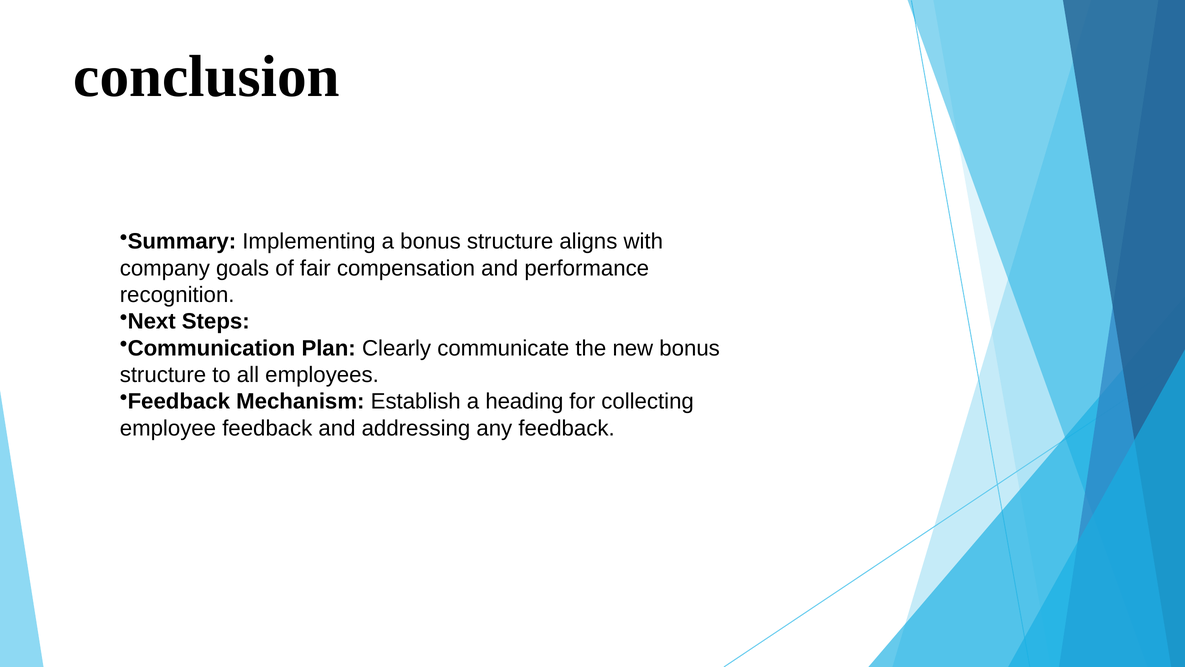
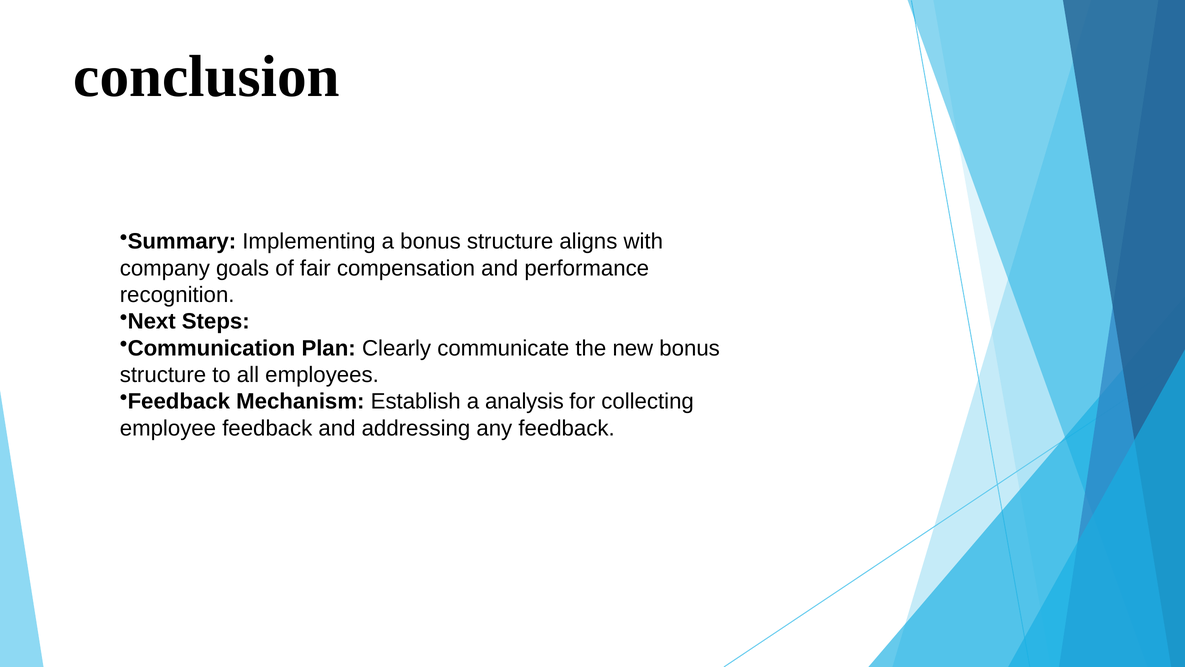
heading: heading -> analysis (524, 401)
